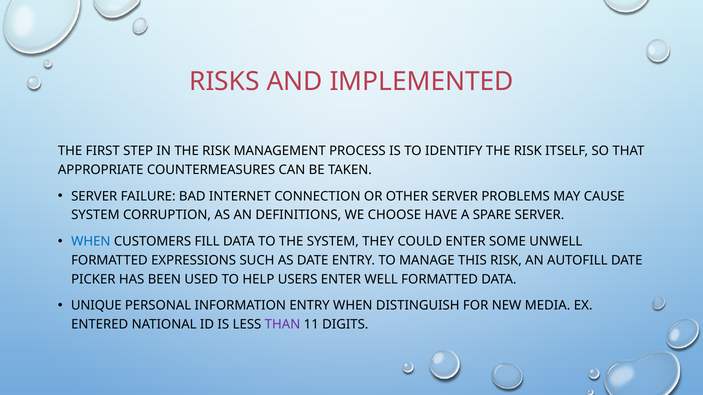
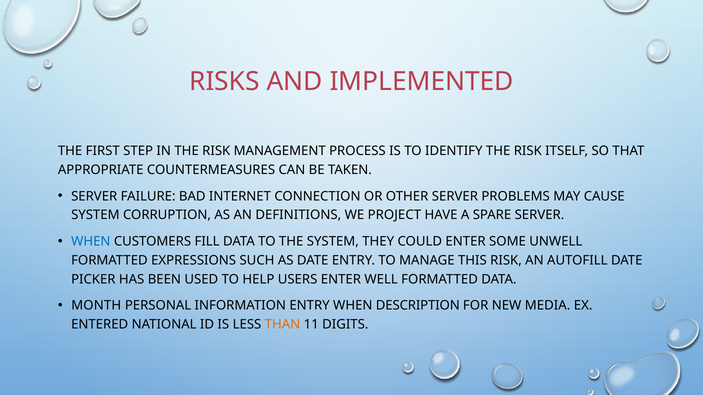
CHOOSE: CHOOSE -> PROJECT (394, 215)
UNIQUE: UNIQUE -> MONTH (96, 306)
DISTINGUISH: DISTINGUISH -> DESCRIPTION (418, 306)
THAN colour: purple -> orange (282, 325)
